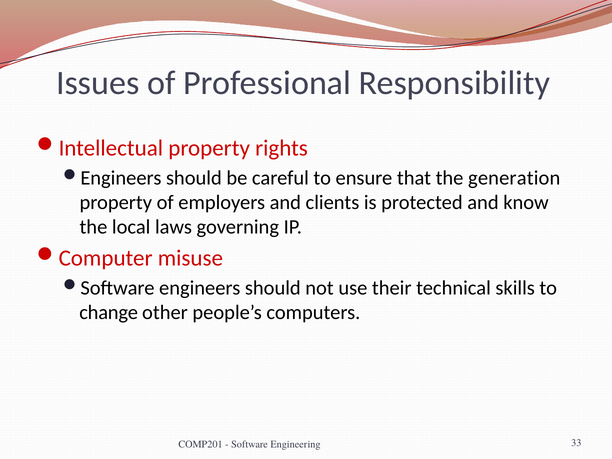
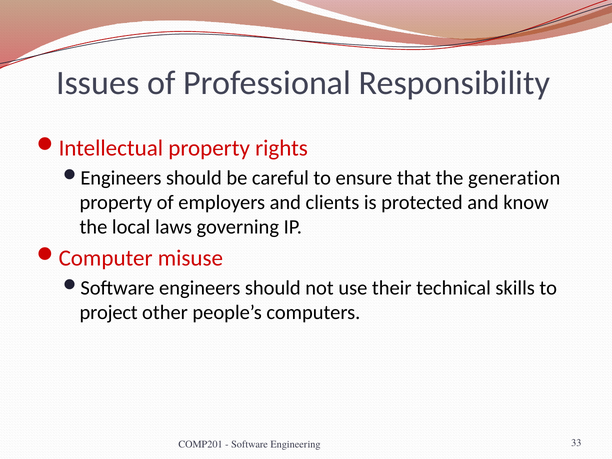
change: change -> project (109, 313)
